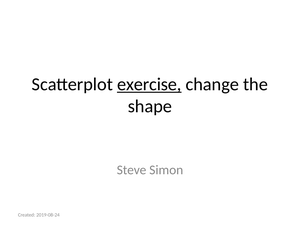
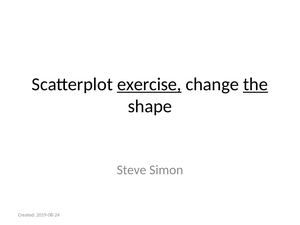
the underline: none -> present (256, 84)
